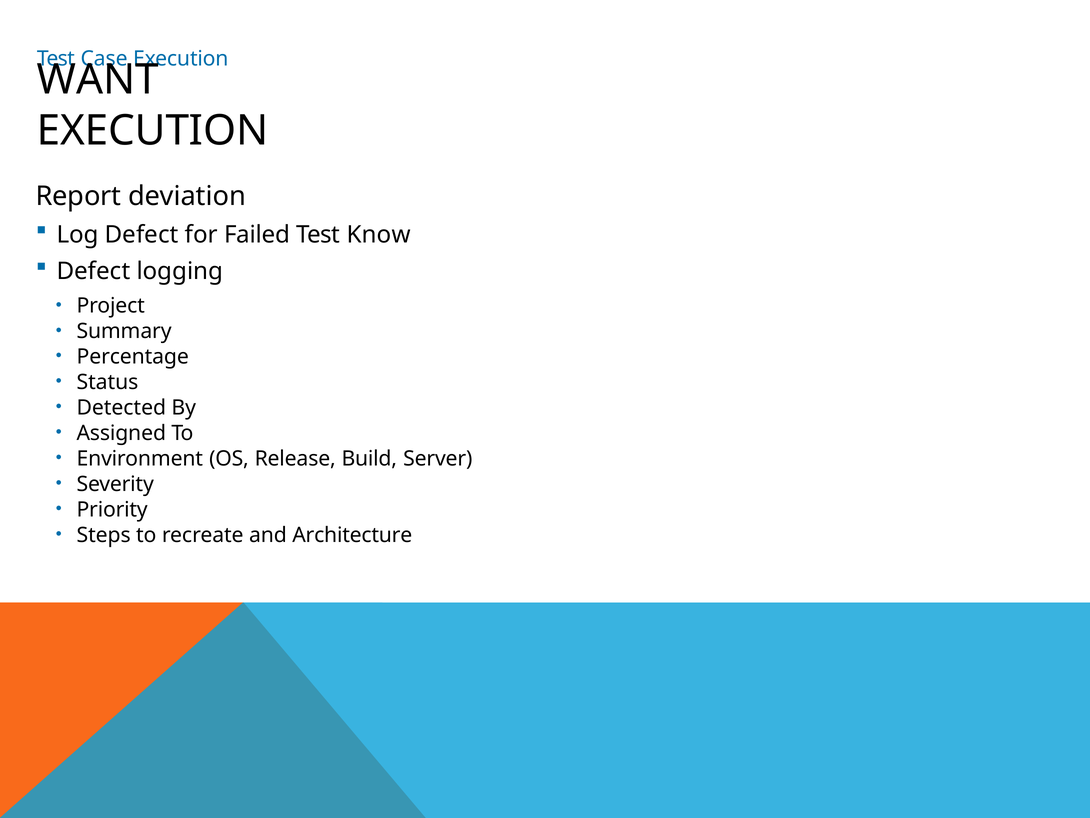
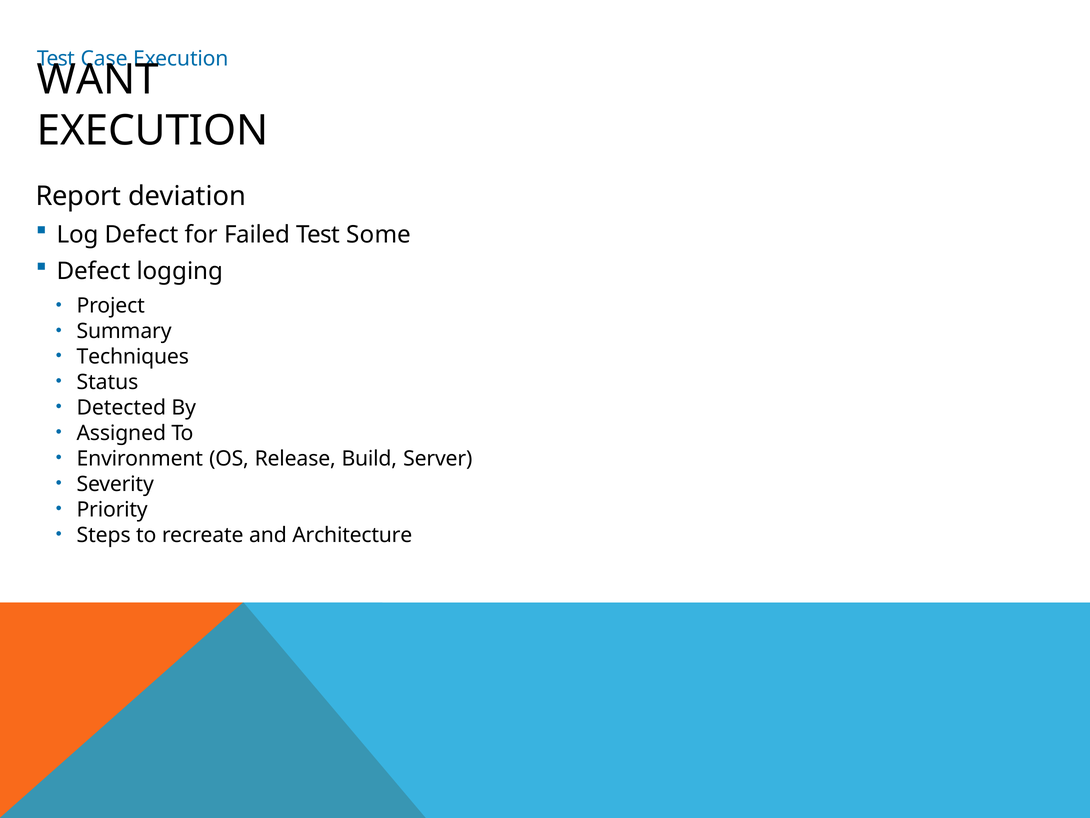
Know: Know -> Some (379, 235)
Percentage: Percentage -> Techniques (133, 357)
